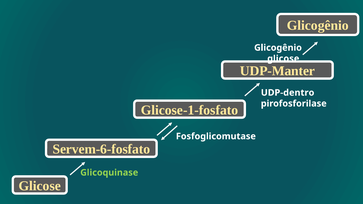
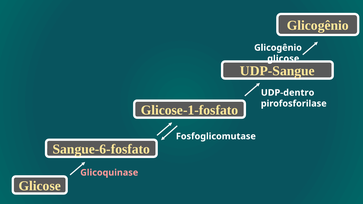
UDP-Manter: UDP-Manter -> UDP-Sangue (277, 71)
Servem-6-fosfato: Servem-6-fosfato -> Sangue-6-fosfato (101, 149)
Glicoquinase colour: light green -> pink (109, 173)
